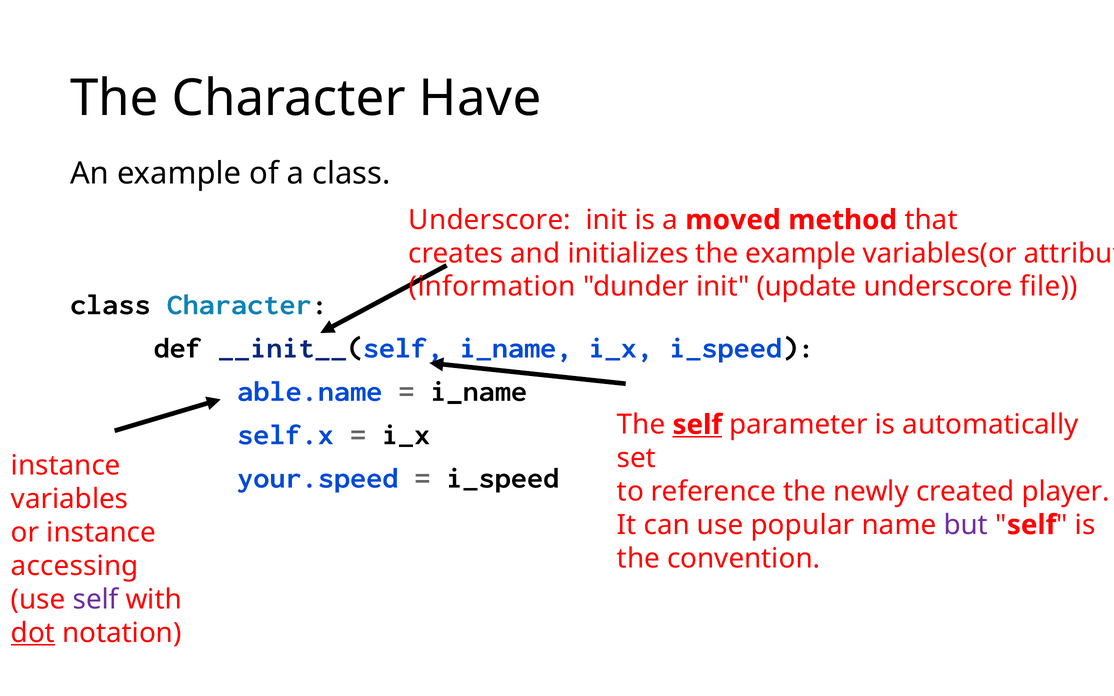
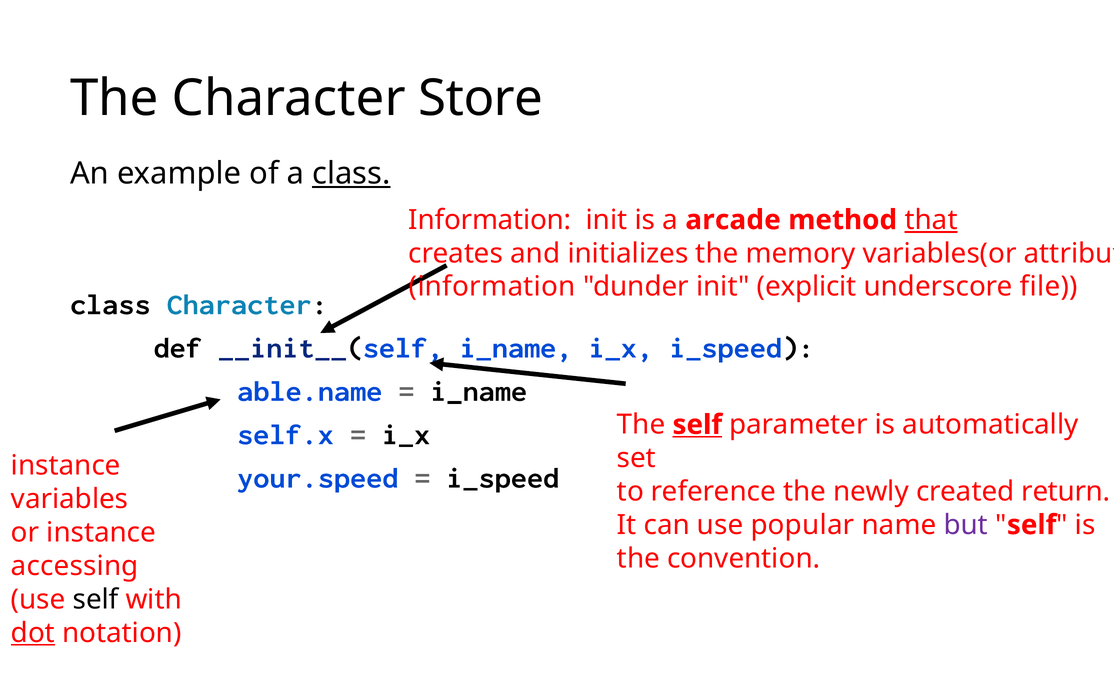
Have: Have -> Store (481, 98)
class underline: none -> present (351, 174)
Underscore: Underscore -> Information (490, 220)
moved: moved -> arcade (733, 220)
that underline: none -> present (931, 220)
the example: example -> memory (801, 253)
update: update -> explicit (807, 287)
player: player -> return (1066, 492)
self colour: purple -> black (96, 600)
